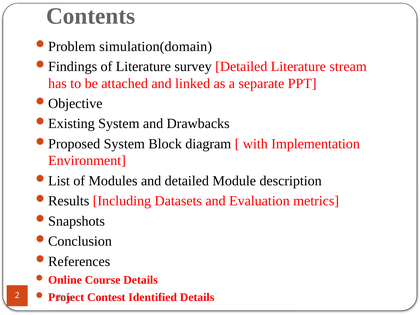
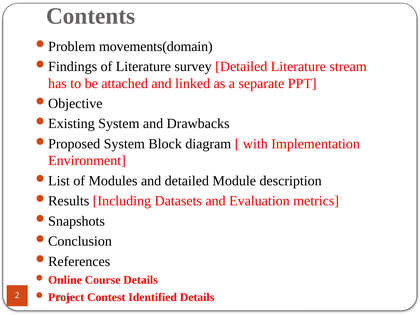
simulation(domain: simulation(domain -> movements(domain (156, 46)
